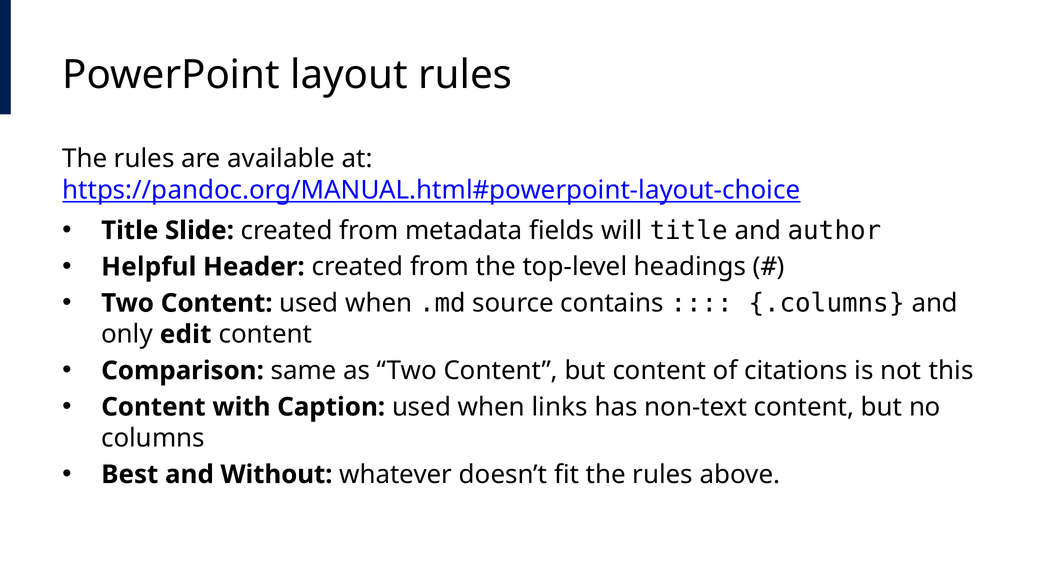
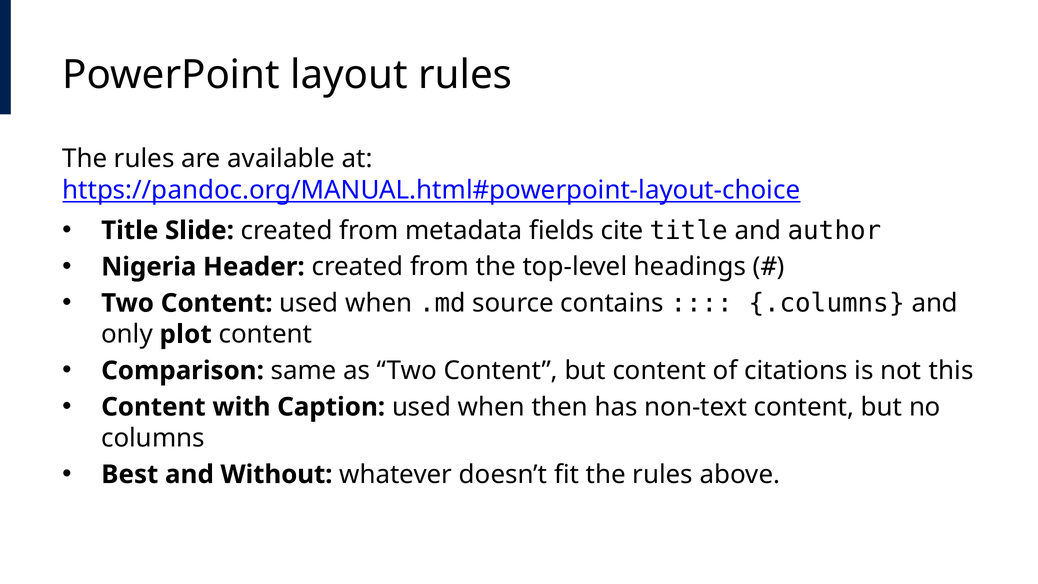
will: will -> cite (622, 230)
Helpful: Helpful -> Nigeria (149, 267)
edit: edit -> plot (186, 334)
links: links -> then (560, 407)
